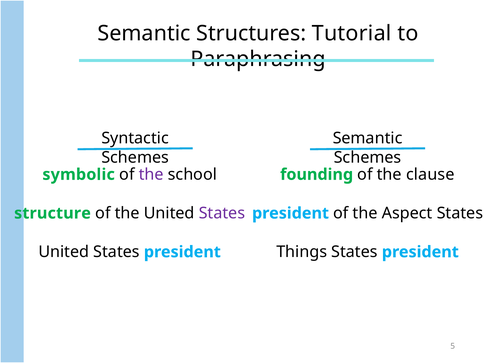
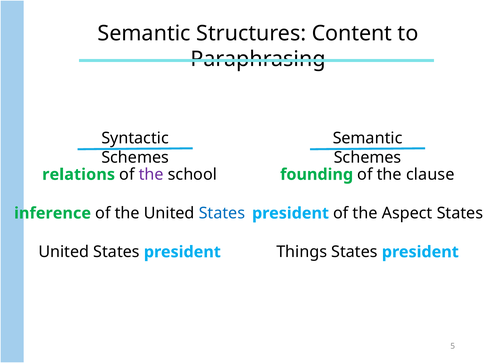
Tutorial: Tutorial -> Content (352, 33)
symbolic: symbolic -> relations (79, 175)
structure: structure -> inference (53, 213)
States colour: purple -> blue (222, 213)
